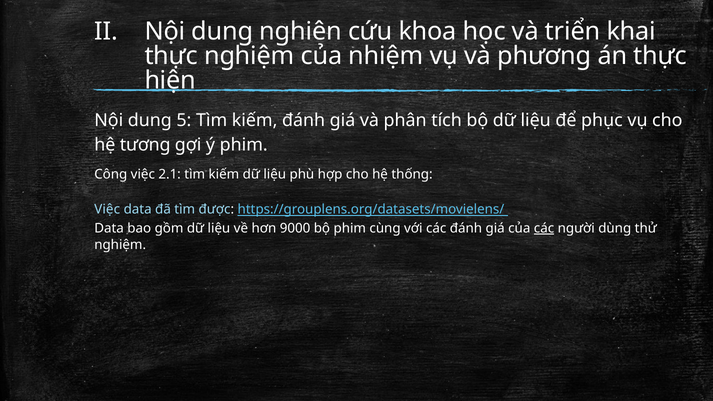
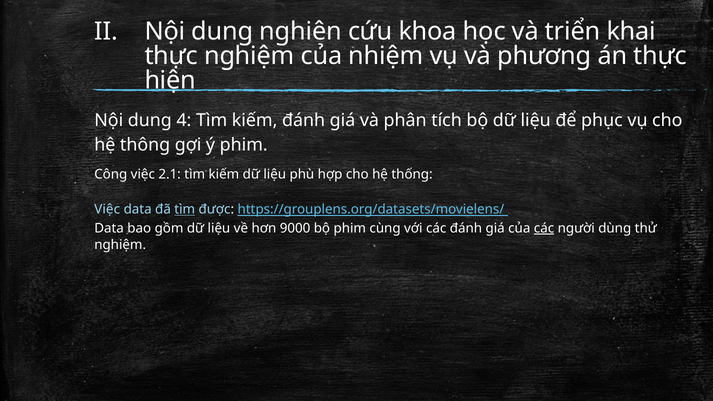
5: 5 -> 4 (184, 120)
tương: tương -> thông (145, 145)
tìm underline: none -> present (185, 209)
